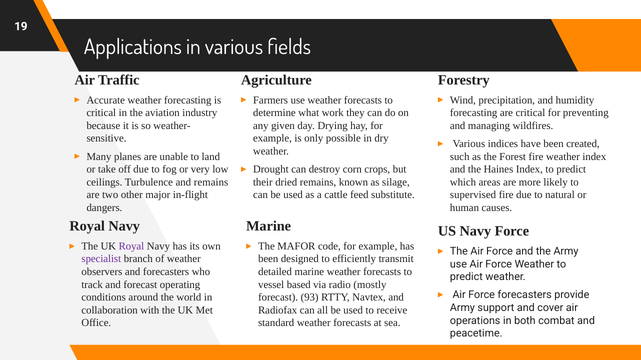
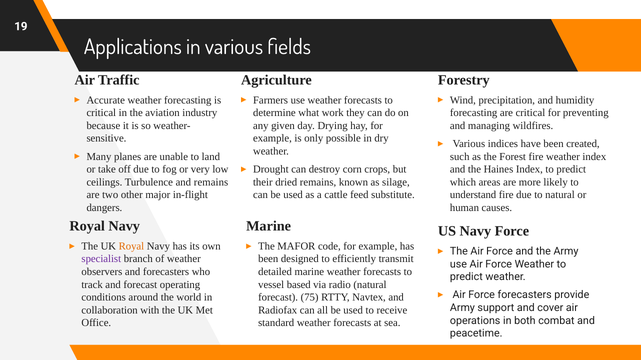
supervised: supervised -> understand (473, 195)
Royal colour: purple -> orange (131, 247)
radio mostly: mostly -> natural (370, 285)
93: 93 -> 75 (310, 298)
